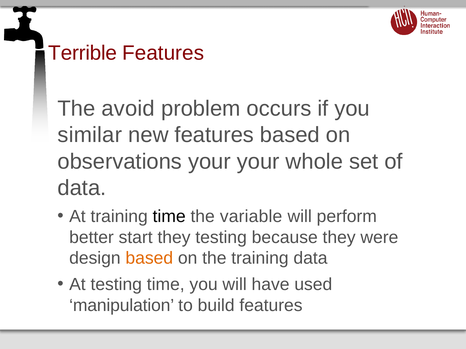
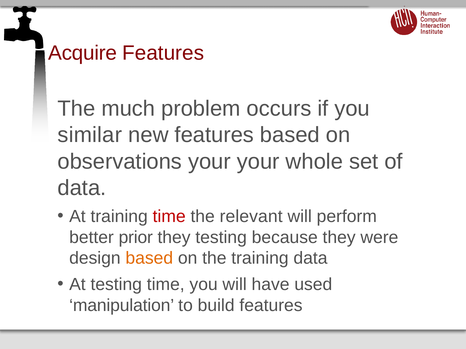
Terrible: Terrible -> Acquire (83, 53)
avoid: avoid -> much (128, 109)
time colour: black -> red (169, 217)
variable: variable -> relevant (251, 217)
start: start -> prior (136, 238)
